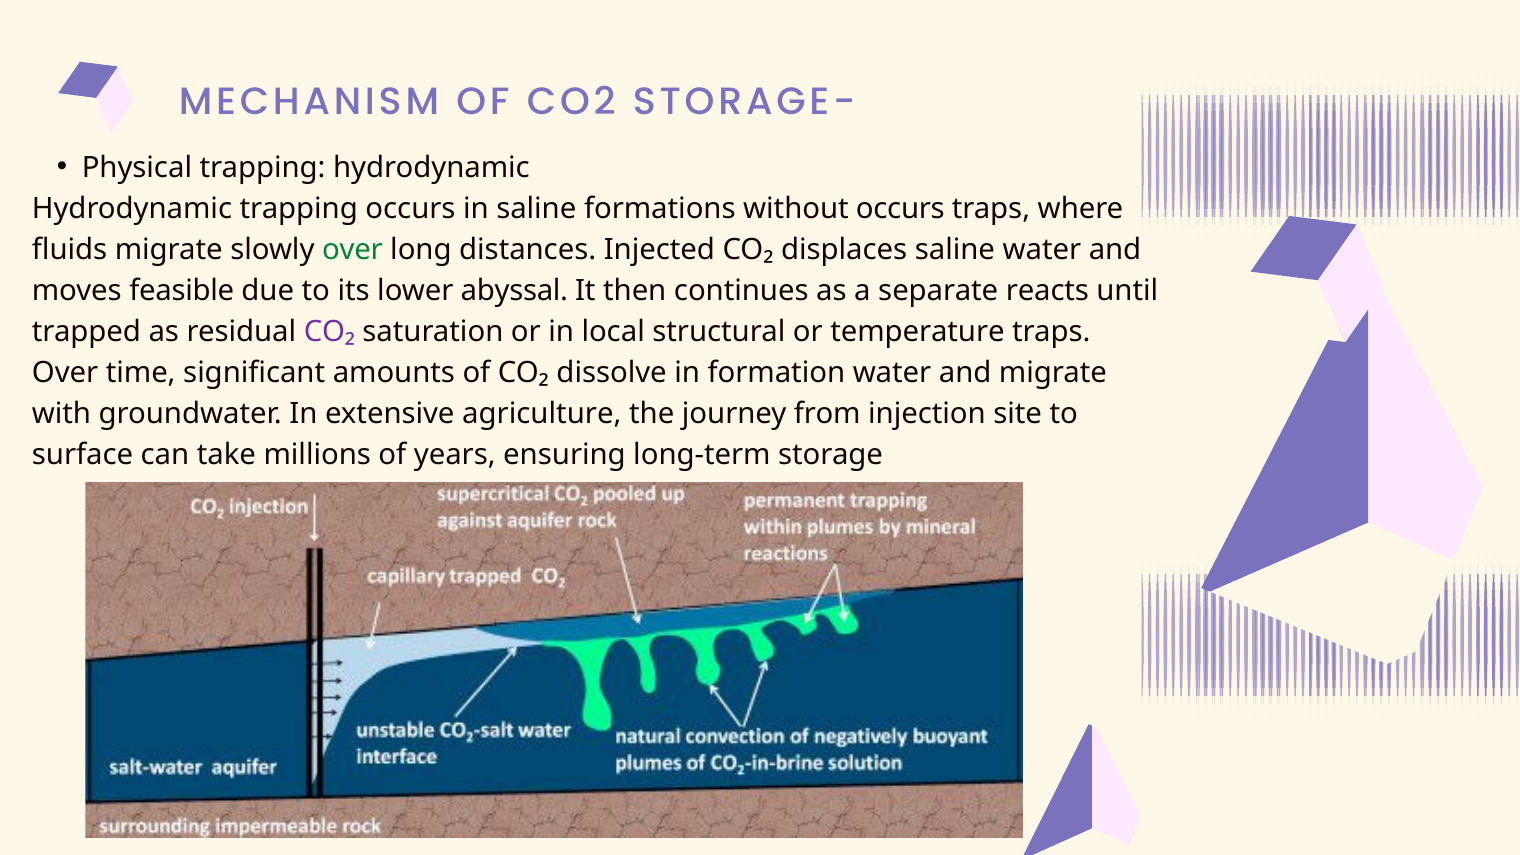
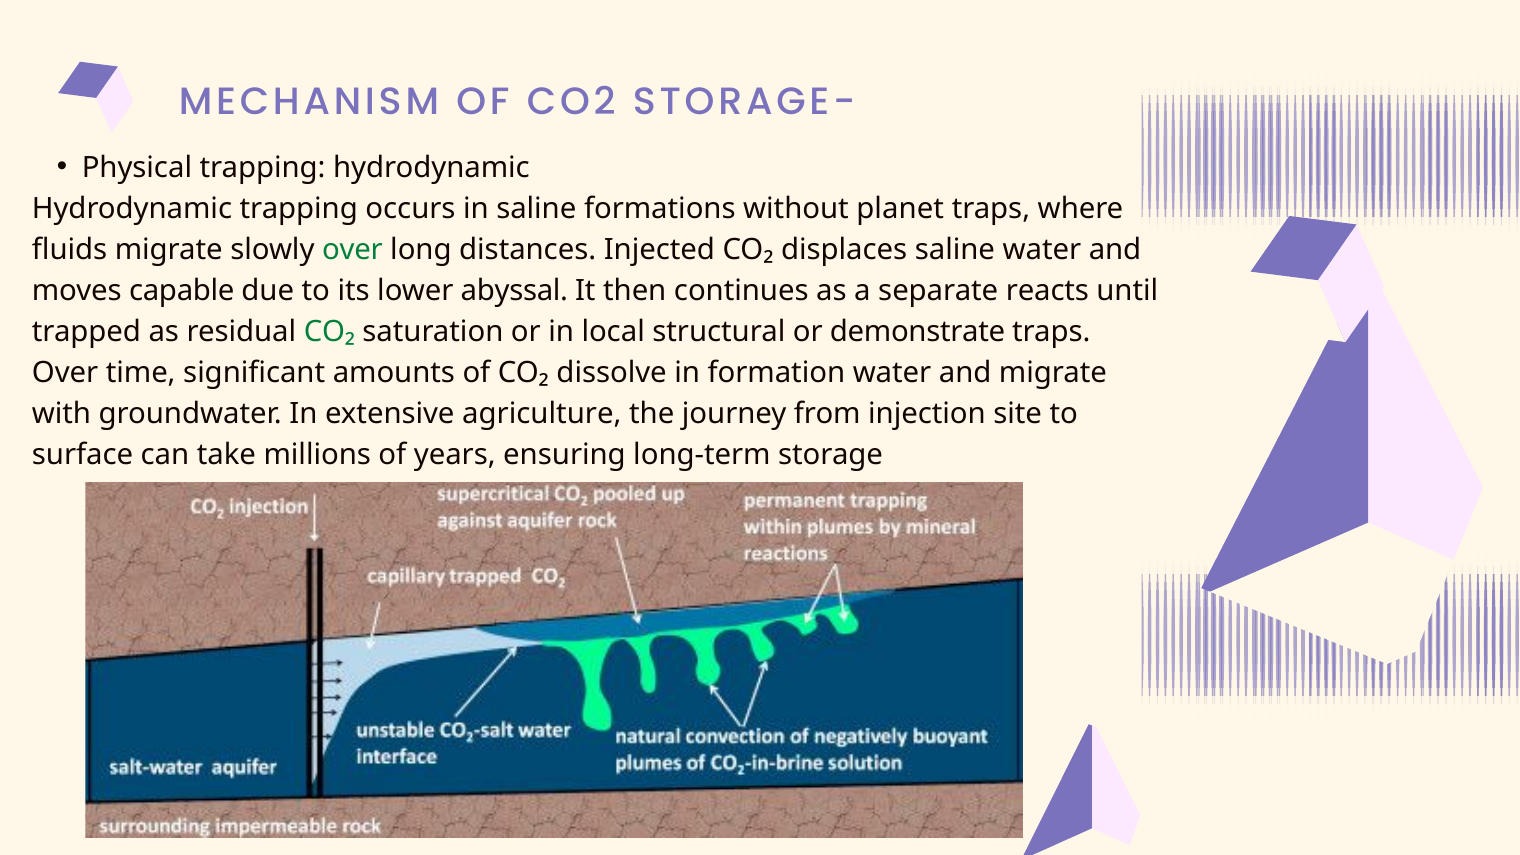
without occurs: occurs -> planet (900, 209)
feasible: feasible -> capable (182, 291)
CO₂ colour: purple -> green (329, 332)
temperature: temperature -> demonstrate (918, 332)
